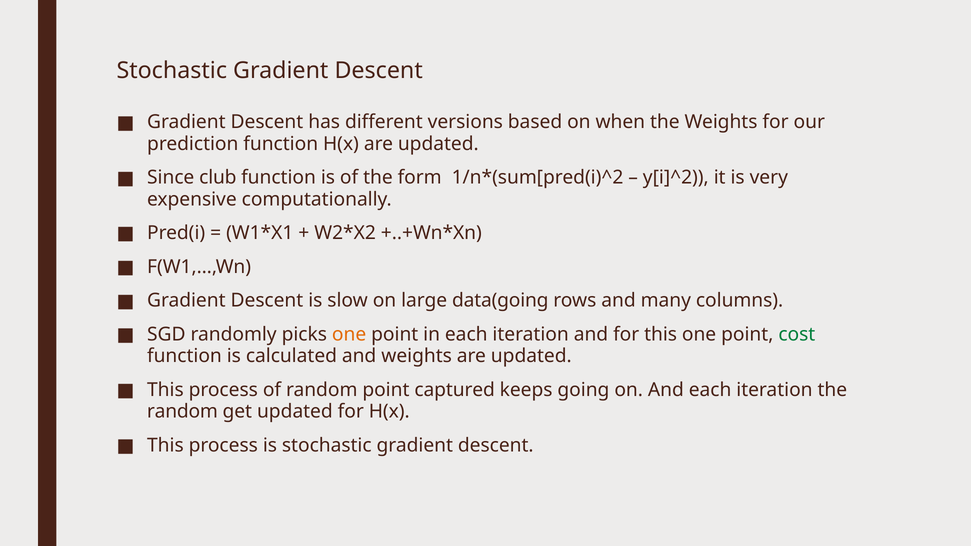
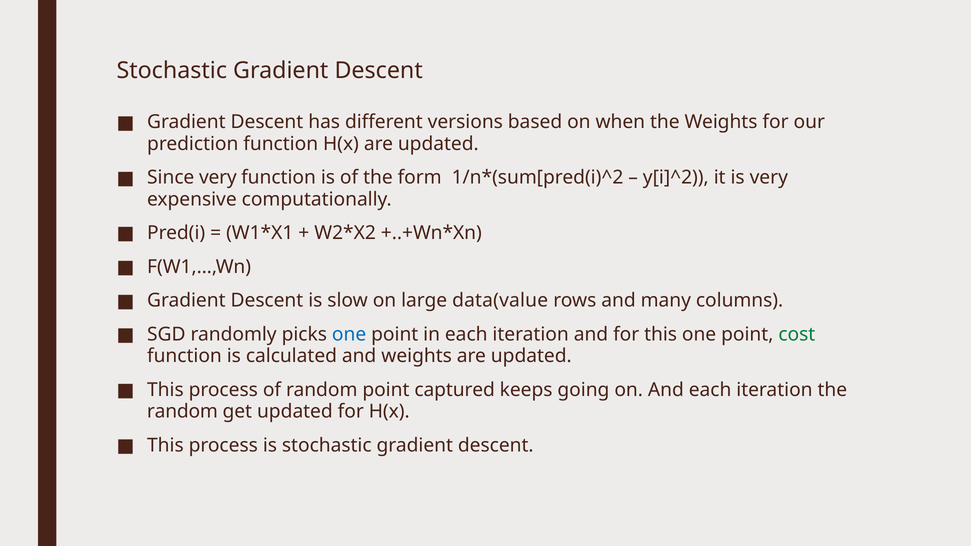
Since club: club -> very (218, 178)
data(going: data(going -> data(value (500, 301)
one colour: orange -> blue (349, 335)
